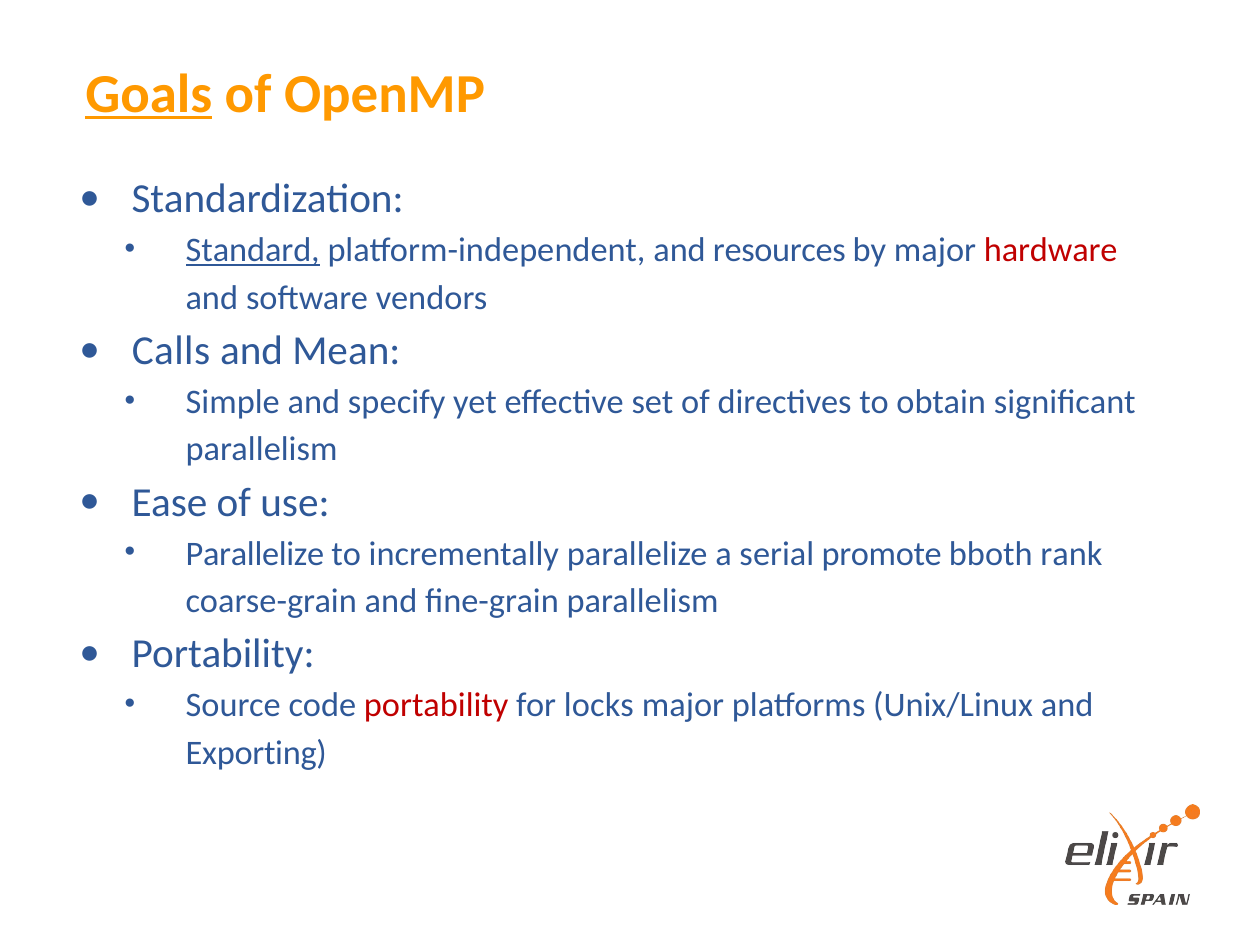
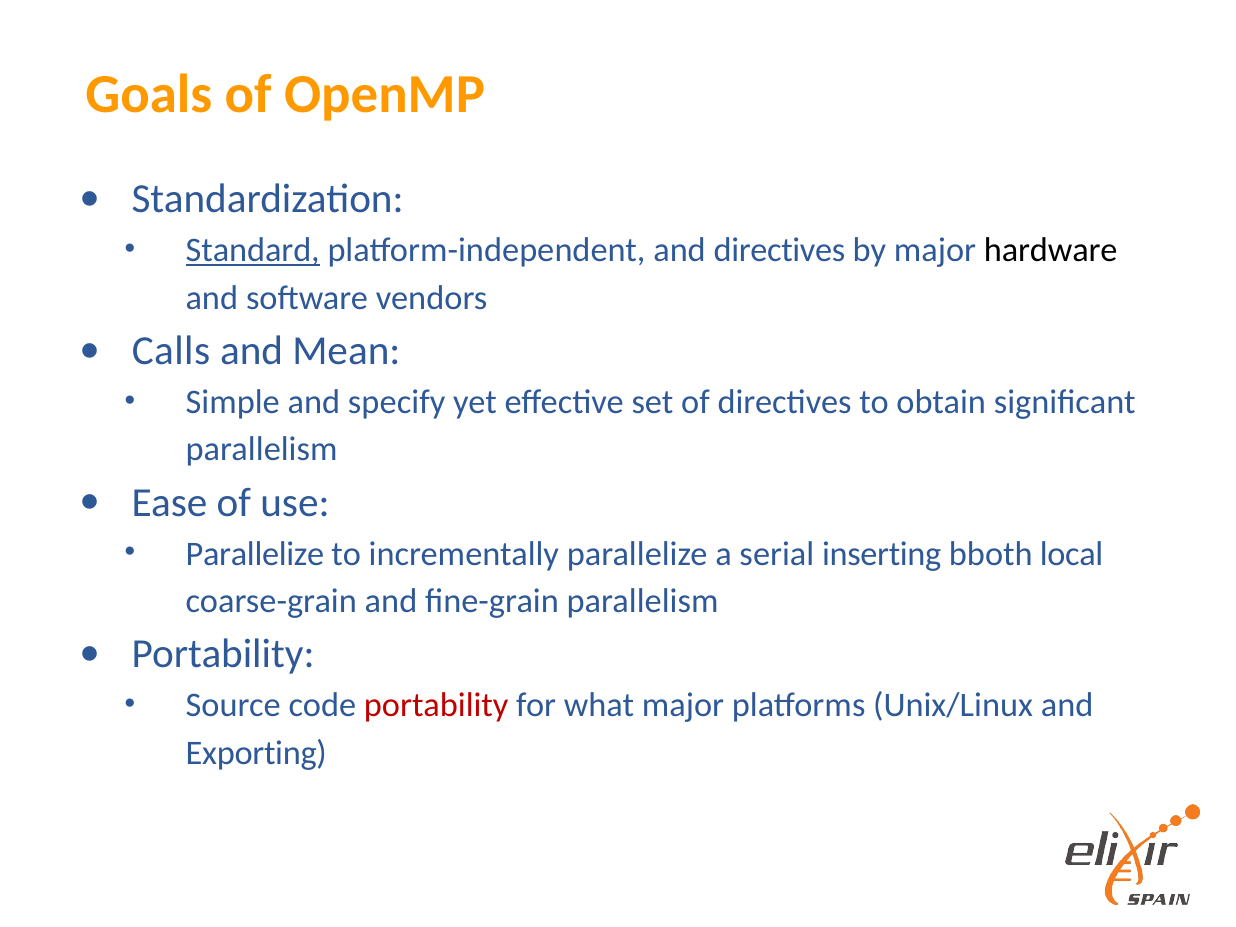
Goals underline: present -> none (149, 94)
and resources: resources -> directives (779, 250)
hardware colour: red -> black (1051, 250)
promote: promote -> inserting (882, 554)
rank: rank -> local (1072, 554)
locks: locks -> what (599, 705)
